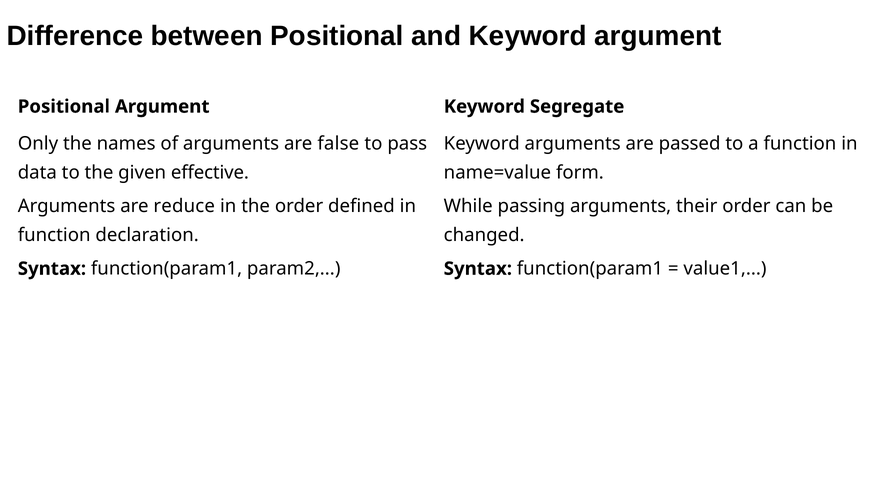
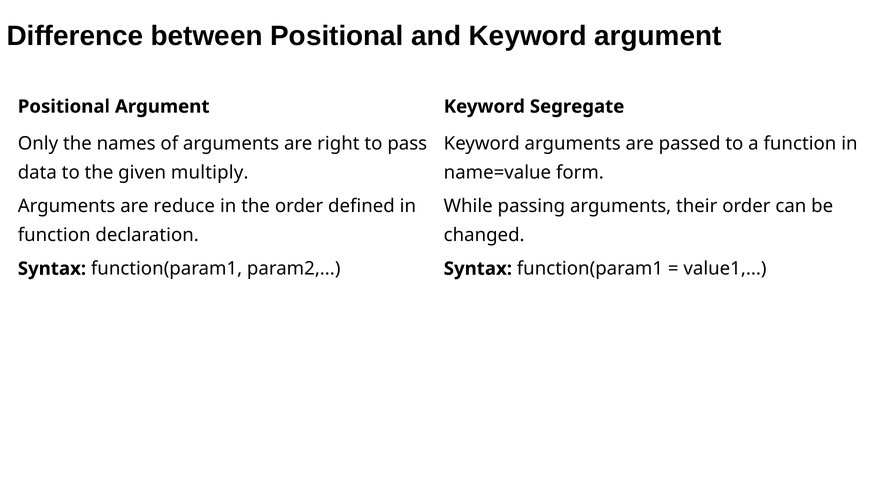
false: false -> right (338, 143)
effective: effective -> multiply (210, 173)
